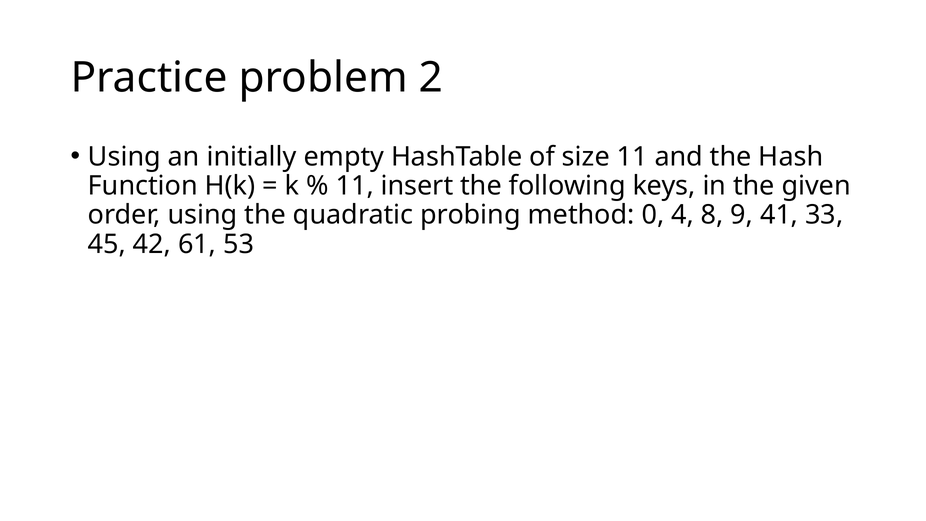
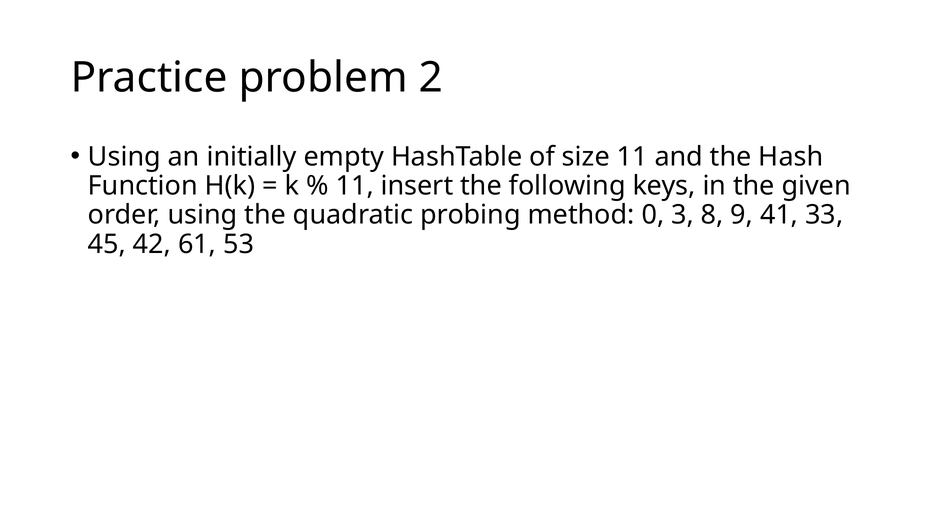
4: 4 -> 3 (683, 215)
